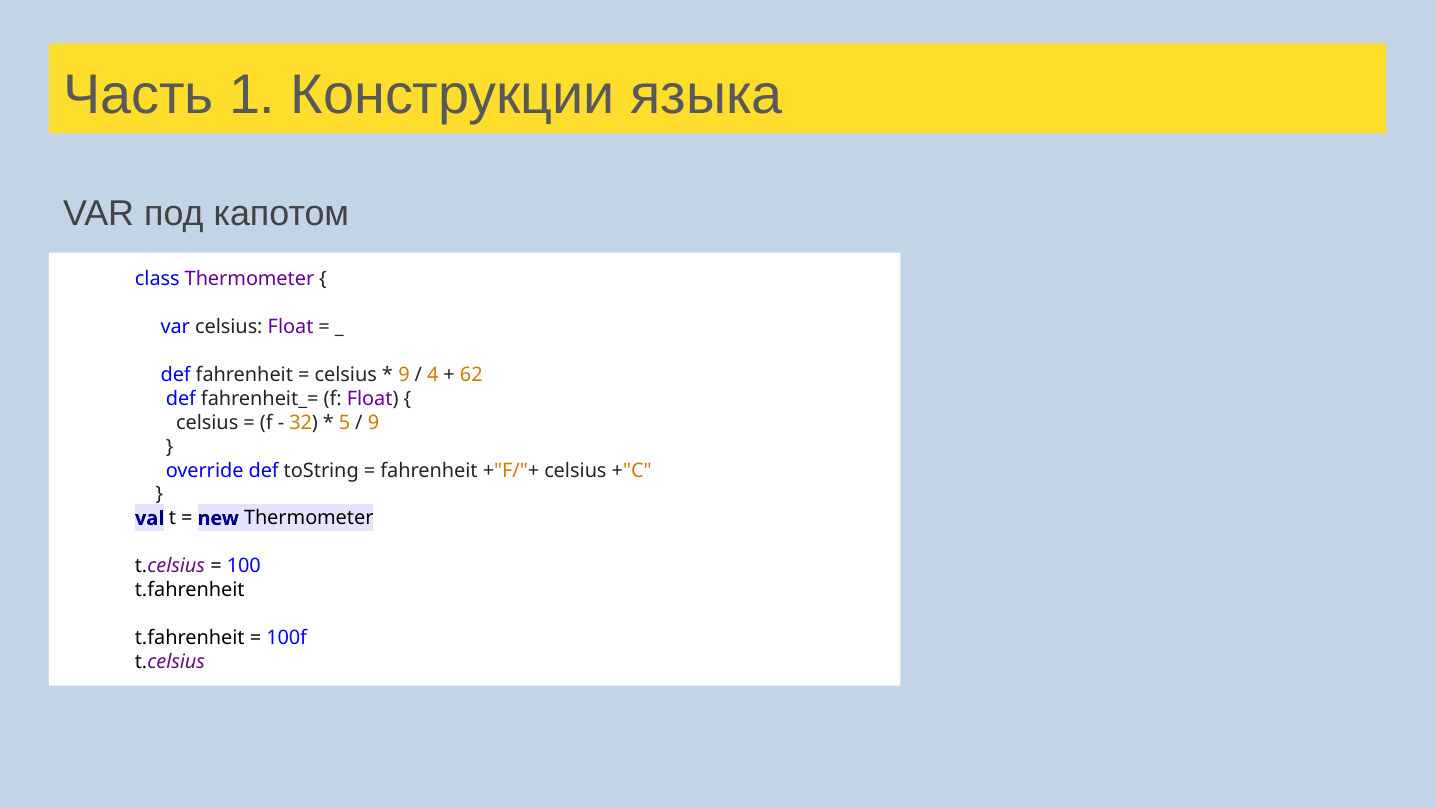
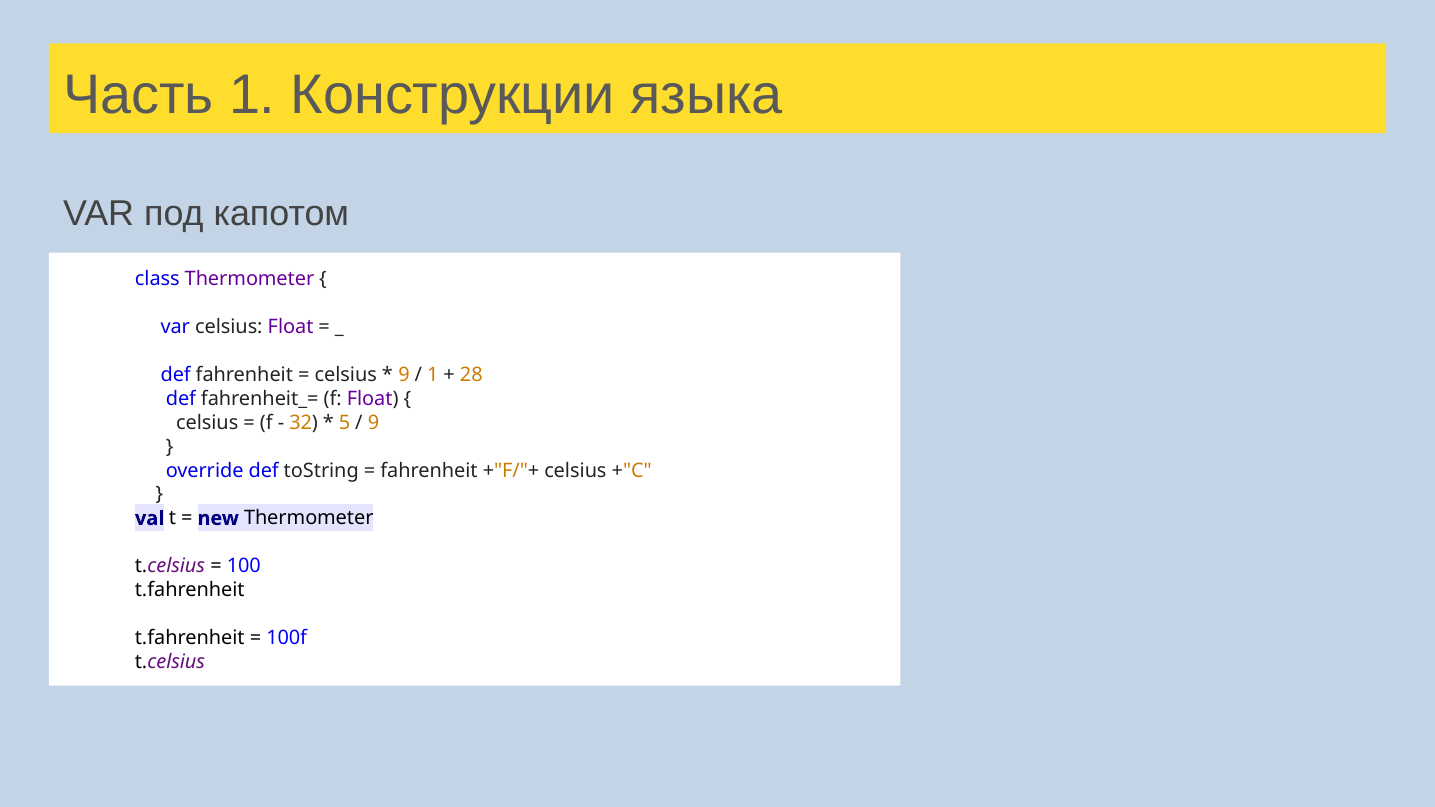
4: 4 -> 1 (433, 375)
62: 62 -> 28 (471, 375)
